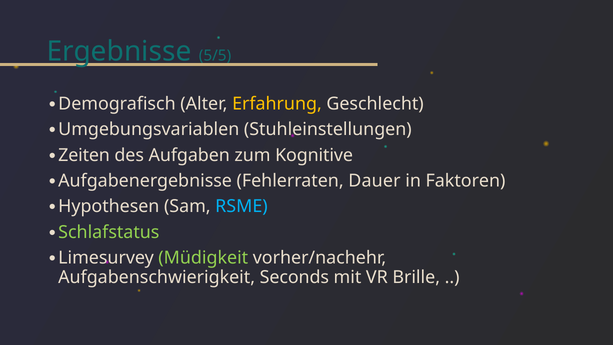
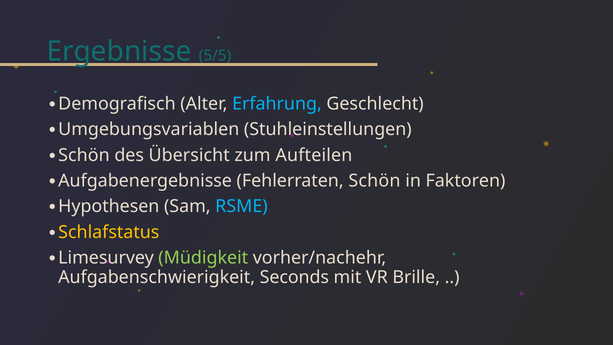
Erfahrung colour: yellow -> light blue (277, 104)
Zeiten: Zeiten -> Schön (84, 155)
Aufgaben: Aufgaben -> Übersicht (189, 155)
Kognitive: Kognitive -> Aufteilen (314, 155)
Fehlerraten Dauer: Dauer -> Schön (374, 181)
Schlafstatus colour: light green -> yellow (109, 232)
